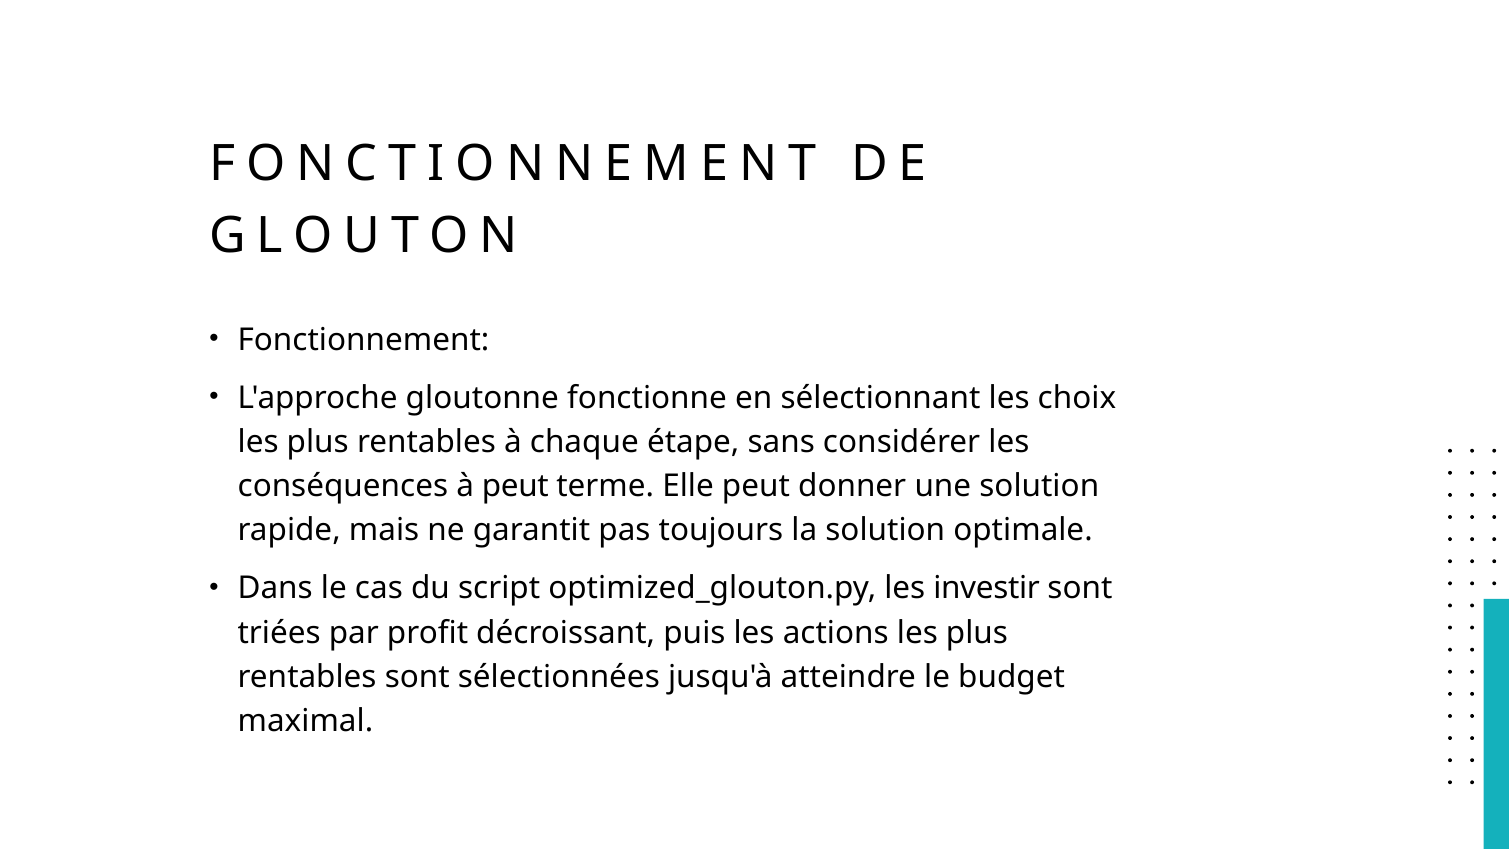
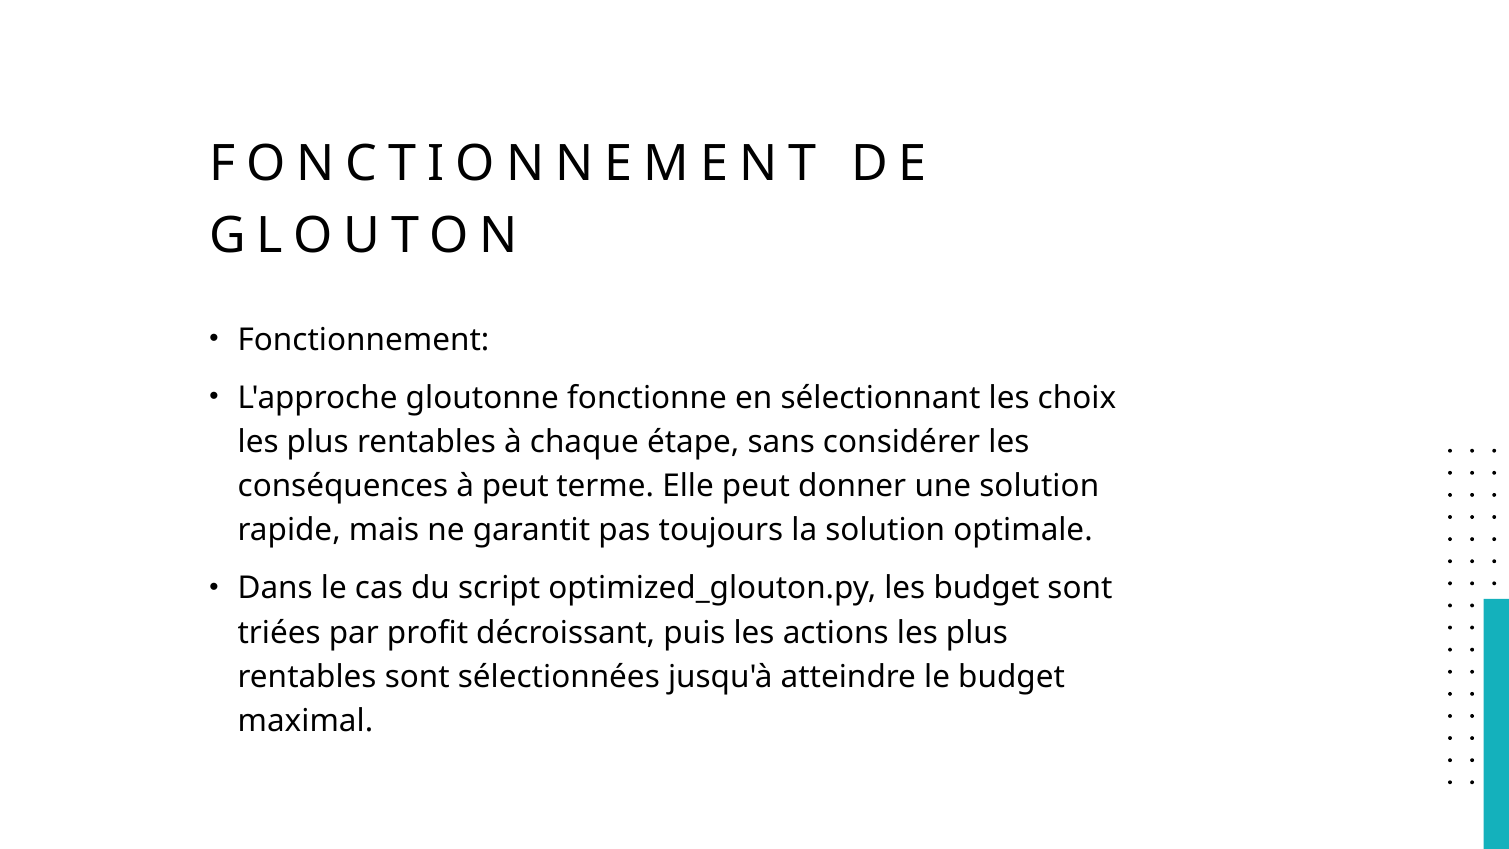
les investir: investir -> budget (987, 588)
